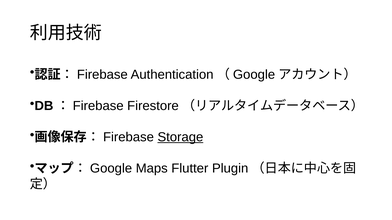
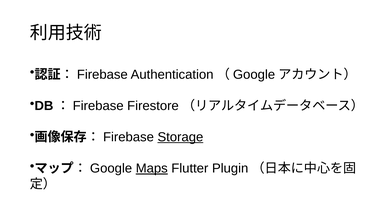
Maps underline: none -> present (152, 169)
